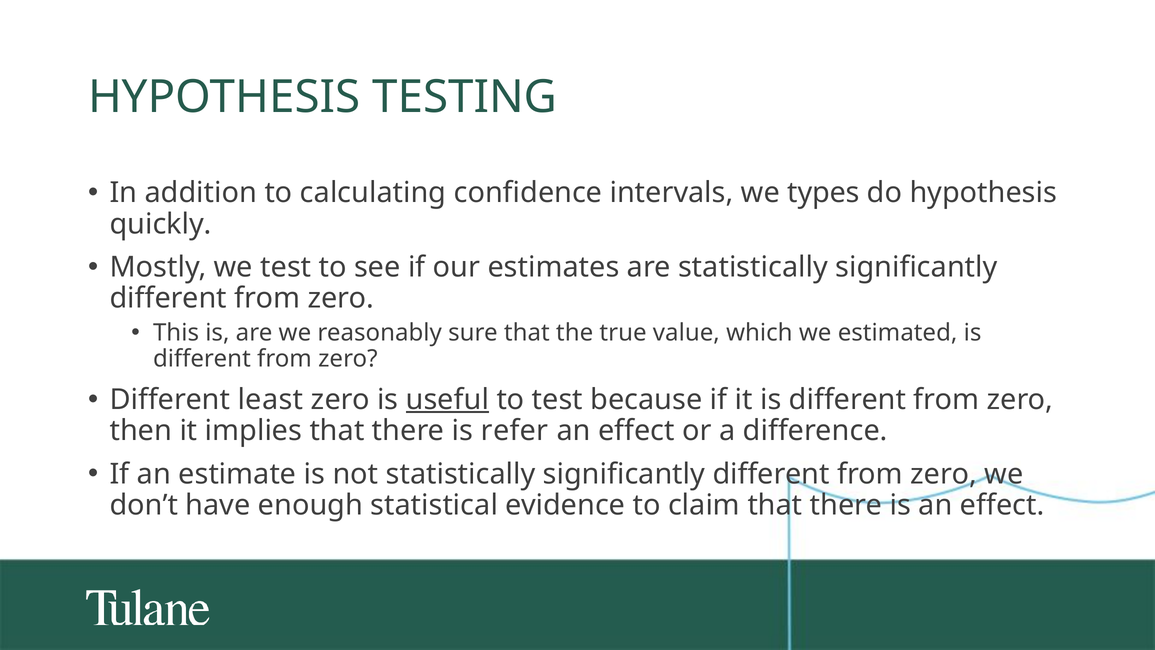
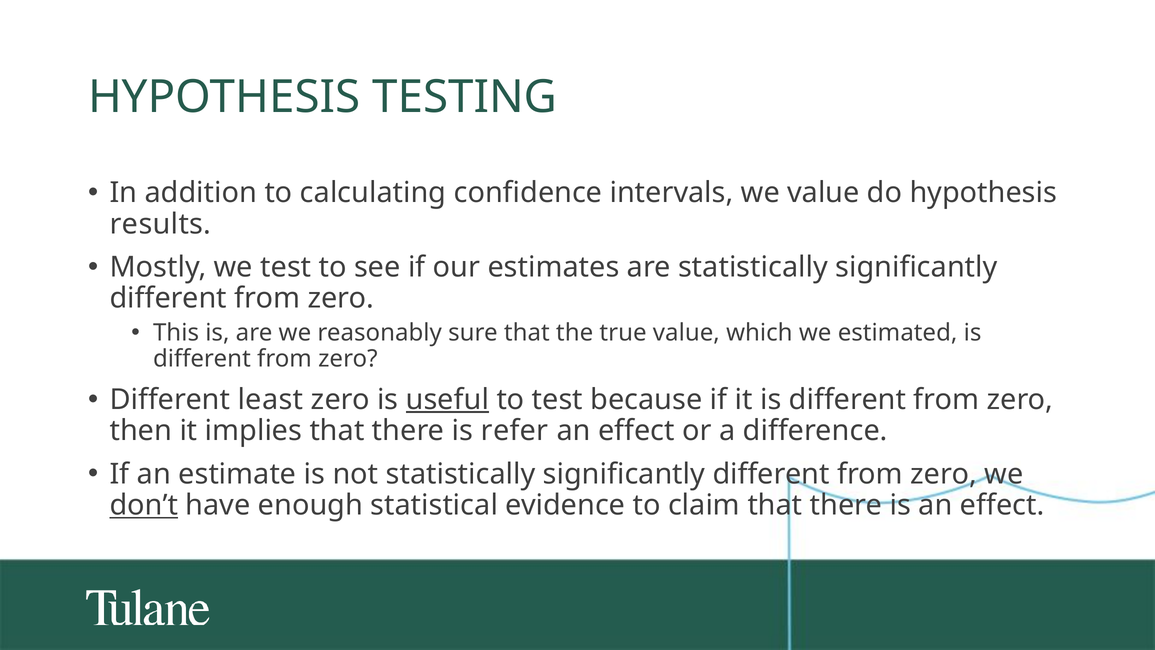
we types: types -> value (823, 193)
quickly: quickly -> results (160, 224)
don’t underline: none -> present (144, 505)
